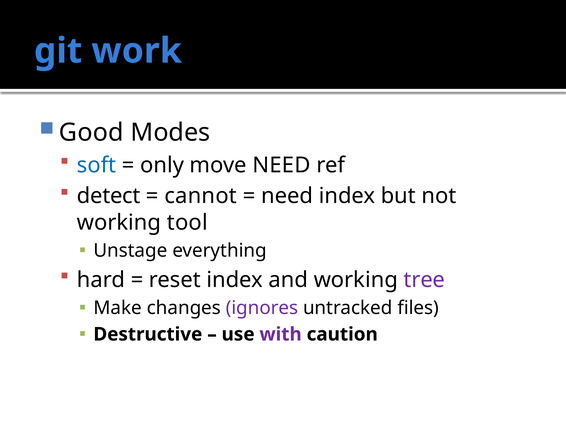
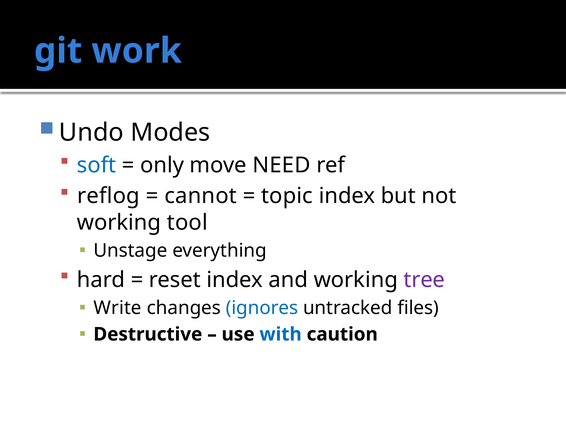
Good: Good -> Undo (91, 132)
detect: detect -> reflog (108, 196)
need: need -> topic (287, 196)
Make: Make -> Write (118, 308)
ignores colour: purple -> blue (262, 308)
with colour: purple -> blue (281, 334)
